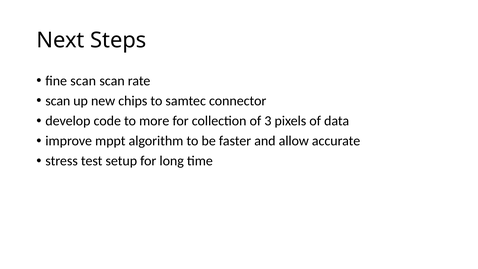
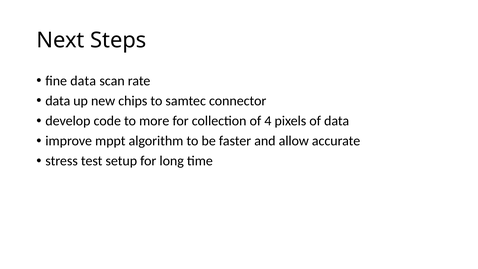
fine scan: scan -> data (83, 81)
scan: scan -> data (58, 101)
3: 3 -> 4 (268, 121)
